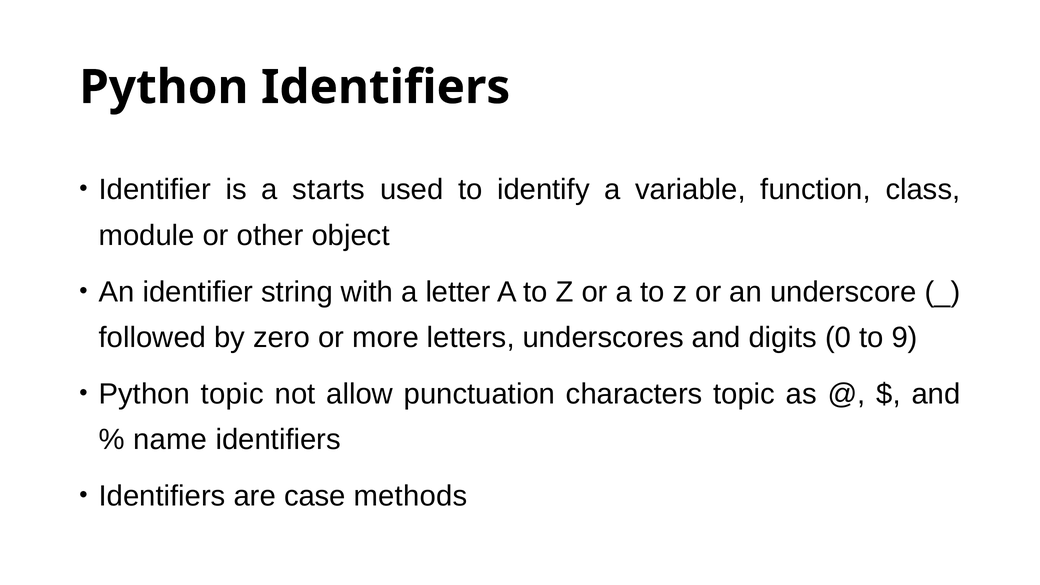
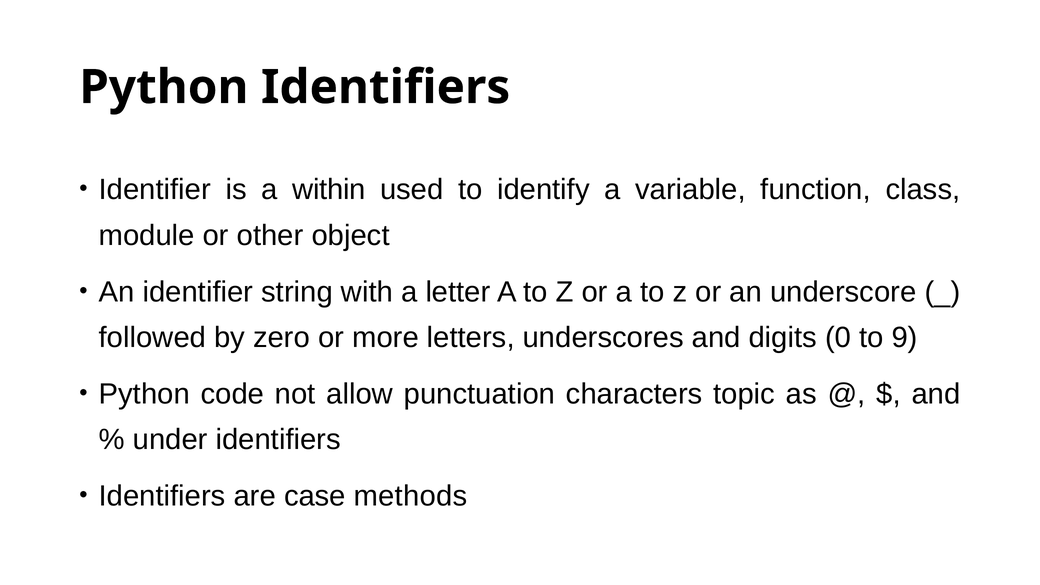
starts: starts -> within (329, 190)
Python topic: topic -> code (232, 394)
name: name -> under (170, 440)
